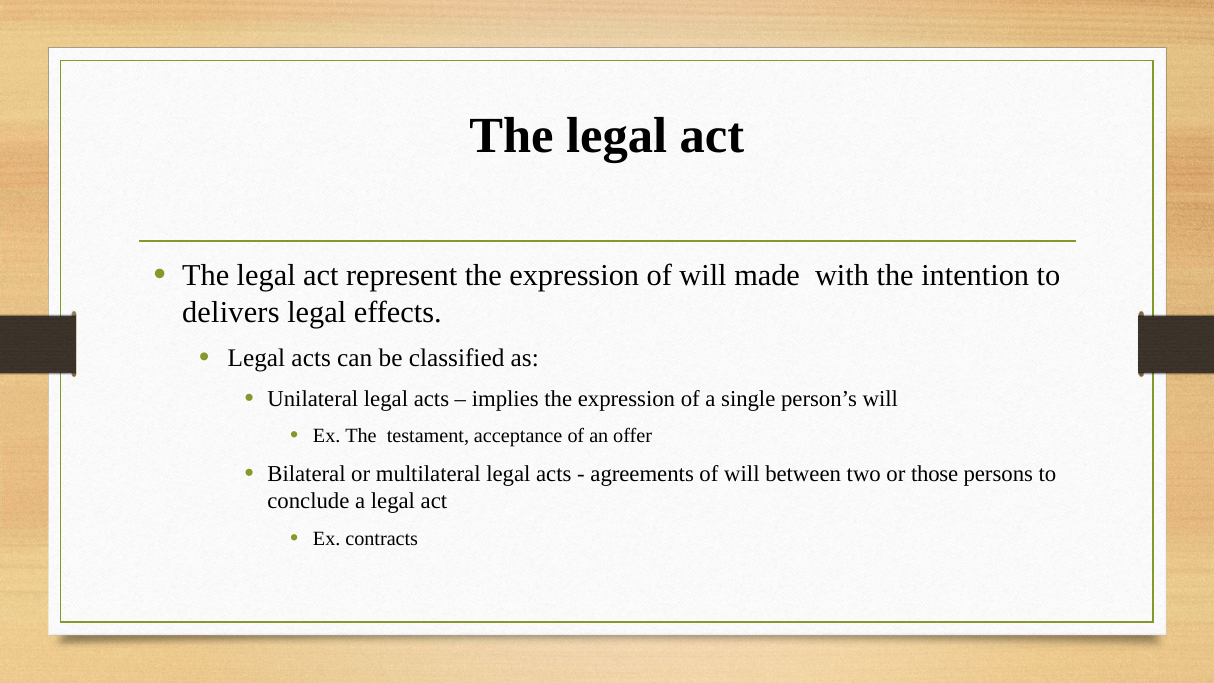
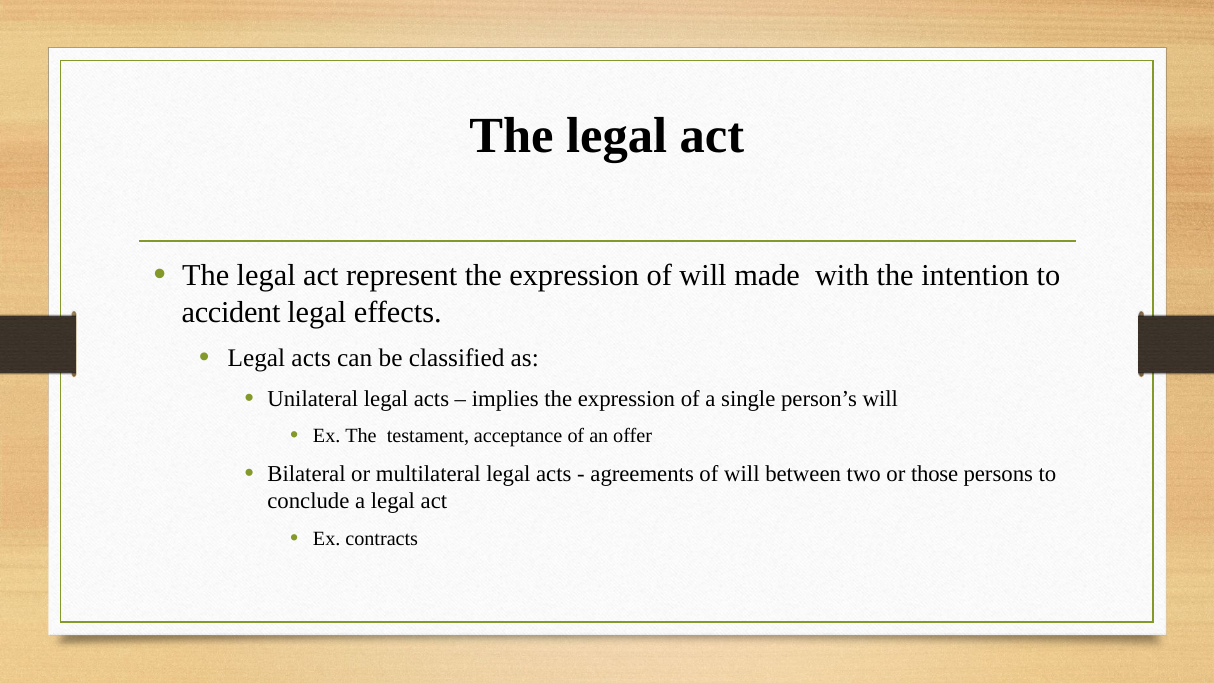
delivers: delivers -> accident (231, 312)
